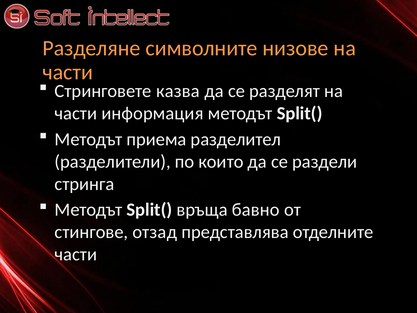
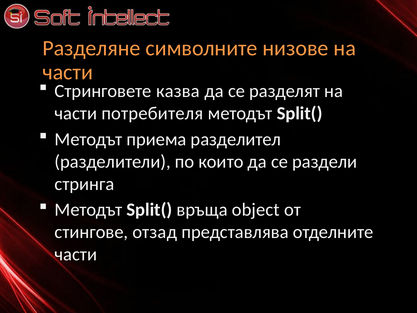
информация: информация -> потребителя (152, 113)
бавно: бавно -> object (256, 210)
